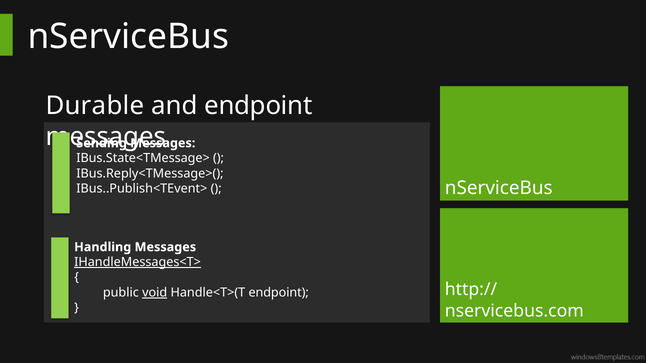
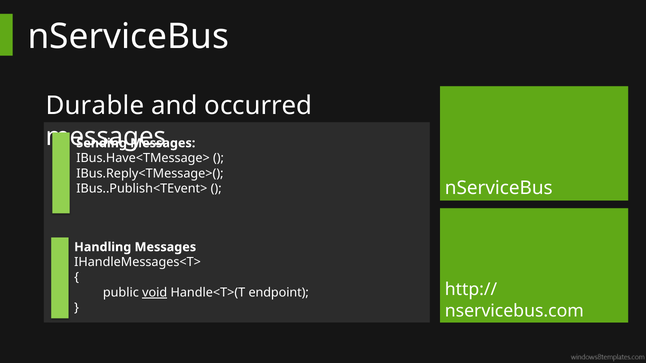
and endpoint: endpoint -> occurred (258, 106)
IBus.State<TMessage>: IBus.State<TMessage> -> IBus.Have<TMessage> (143, 158)
IHandleMessages<T> underline: present -> none (138, 262)
